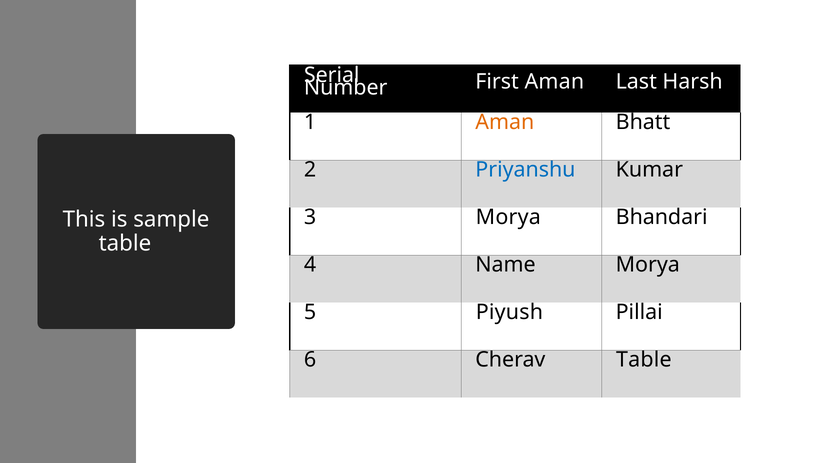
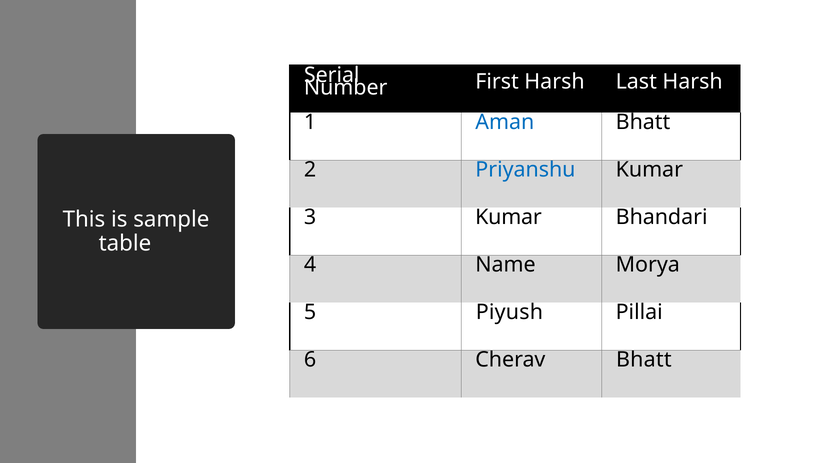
First Aman: Aman -> Harsh (554, 81)
Aman colour: orange -> blue (505, 122)
3 Morya: Morya -> Kumar (508, 217)
Cherav Table: Table -> Bhatt (644, 360)
